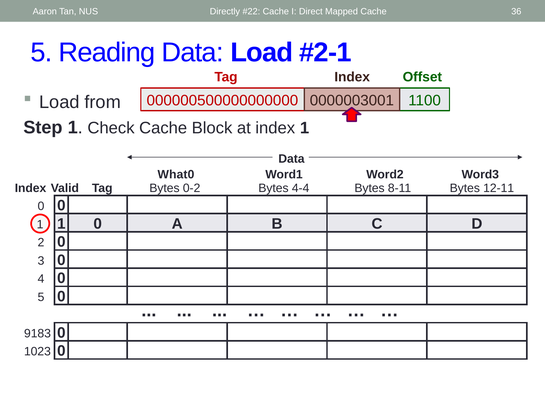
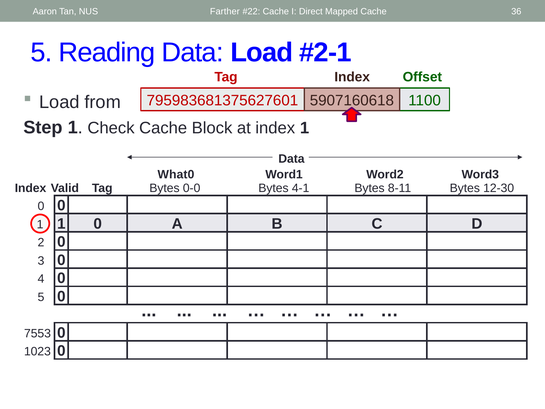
Directly: Directly -> Farther (225, 12)
000000500000000000: 000000500000000000 -> 795983681375627601 (222, 100)
0000003001: 0000003001 -> 5907160618 (352, 100)
0-2: 0-2 -> 0-0 (192, 188)
4-4: 4-4 -> 4-1 (301, 188)
12-11: 12-11 -> 12-30 (499, 188)
9183: 9183 -> 7553 (37, 333)
